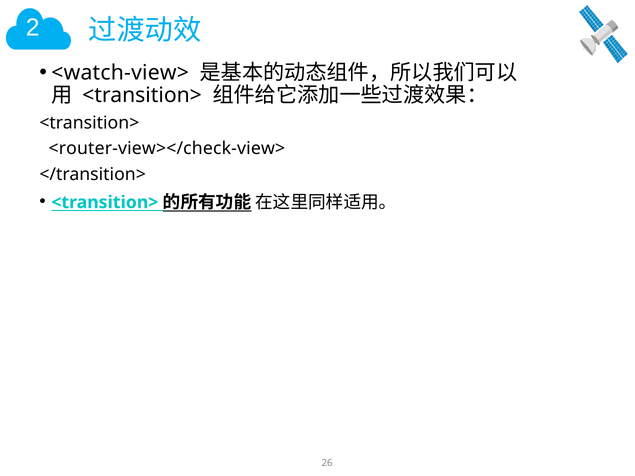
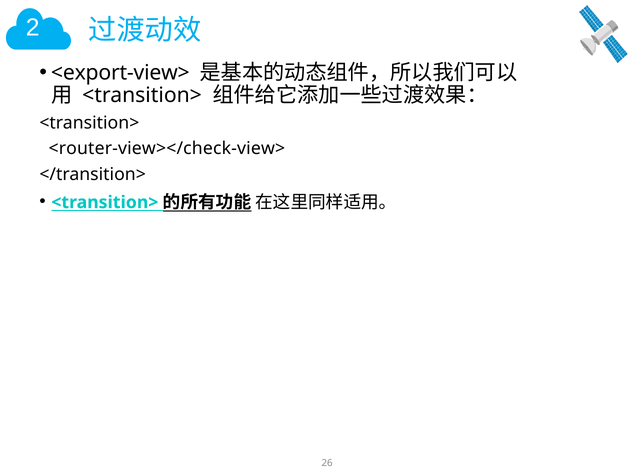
<watch-view>: <watch-view> -> <export-view> (120, 73)
